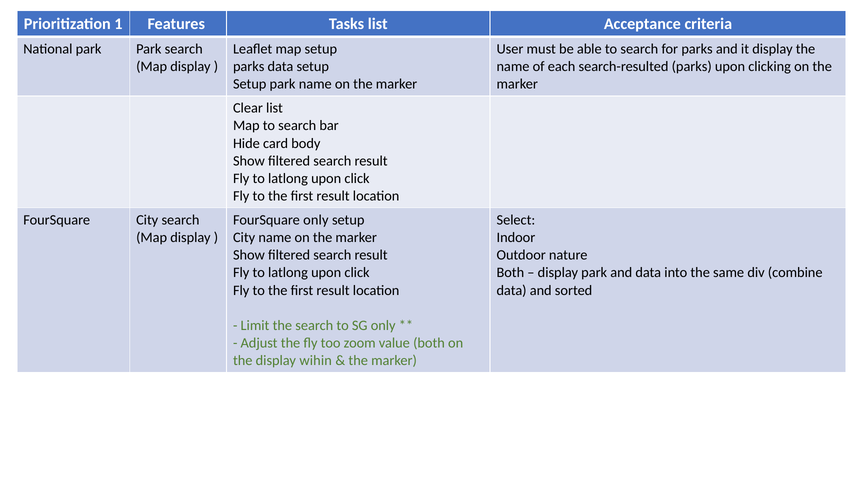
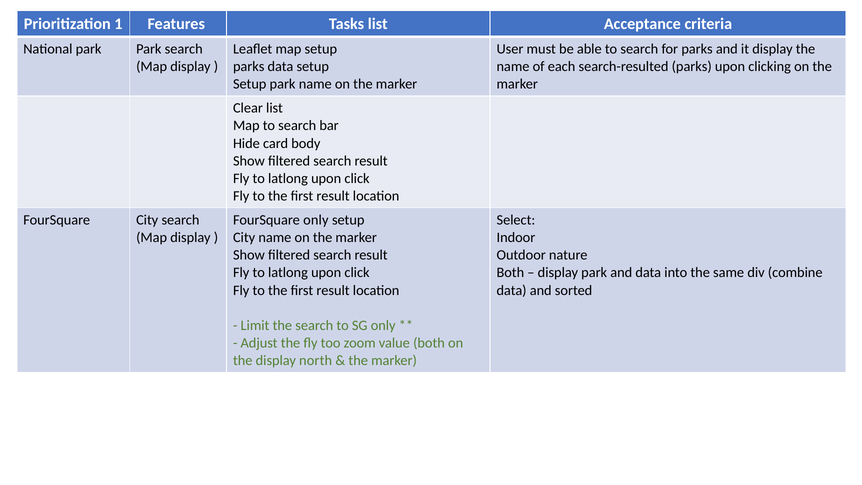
wihin: wihin -> north (316, 360)
